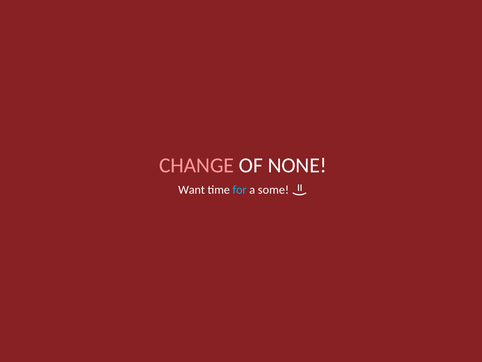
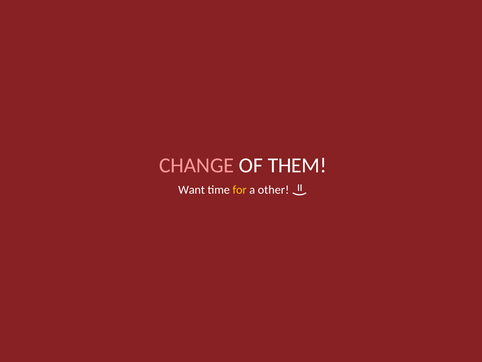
NONE: NONE -> THEM (297, 165)
for colour: light blue -> yellow (240, 189)
some: some -> other (273, 189)
